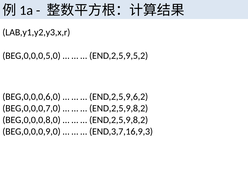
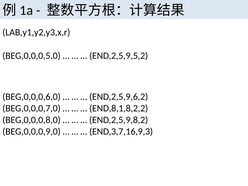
END,2,5,9,8,2: END,2,5,9,8,2 -> END,8,1,8,2,2 (119, 108)
